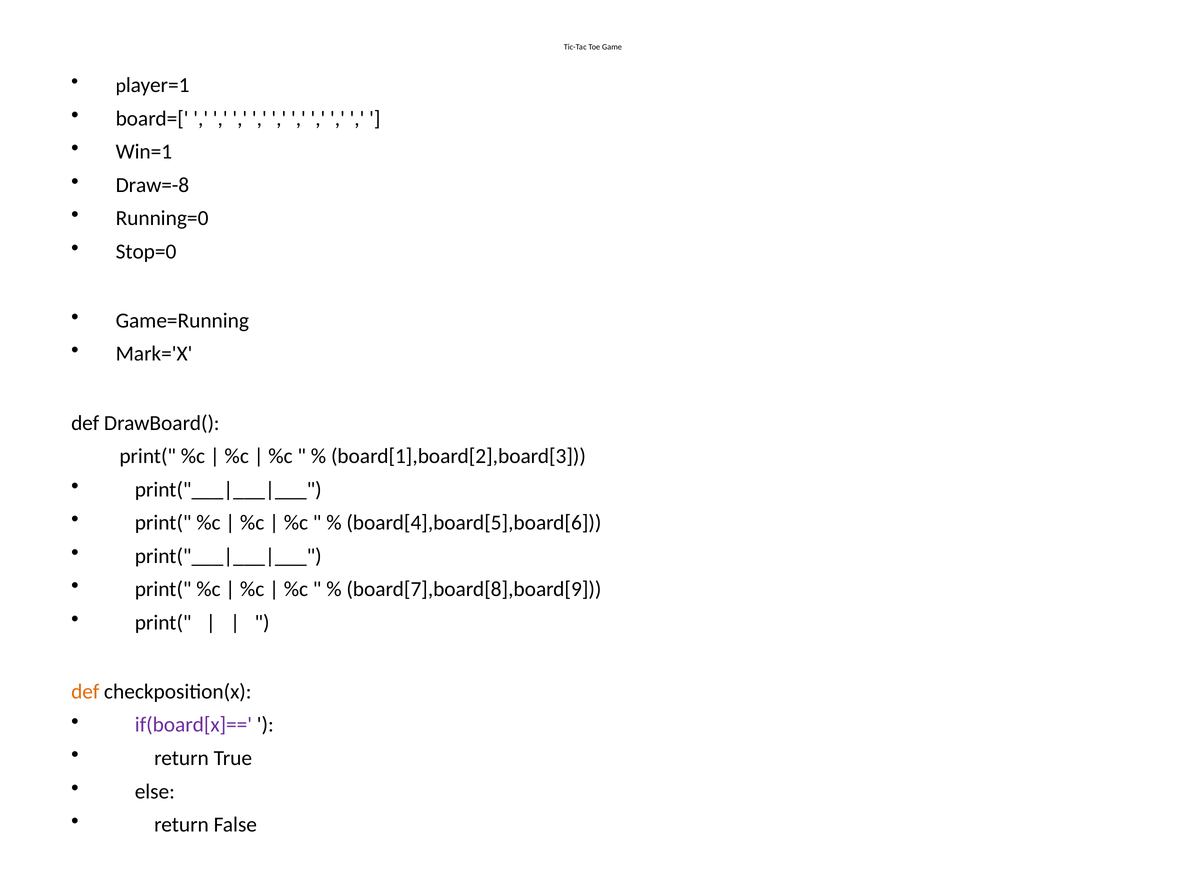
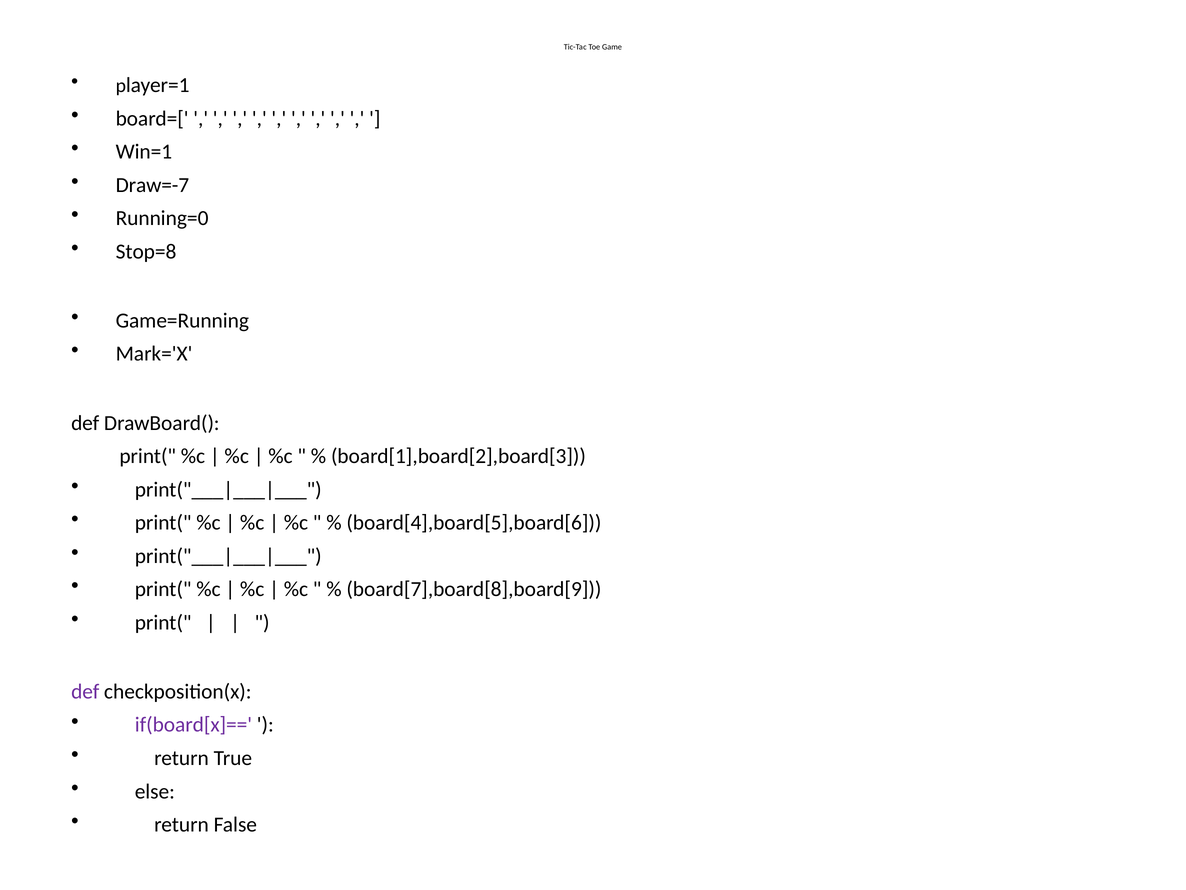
Draw=-8: Draw=-8 -> Draw=-7 (152, 185)
Stop=0: Stop=0 -> Stop=8 (146, 251)
def colour: orange -> purple (85, 691)
